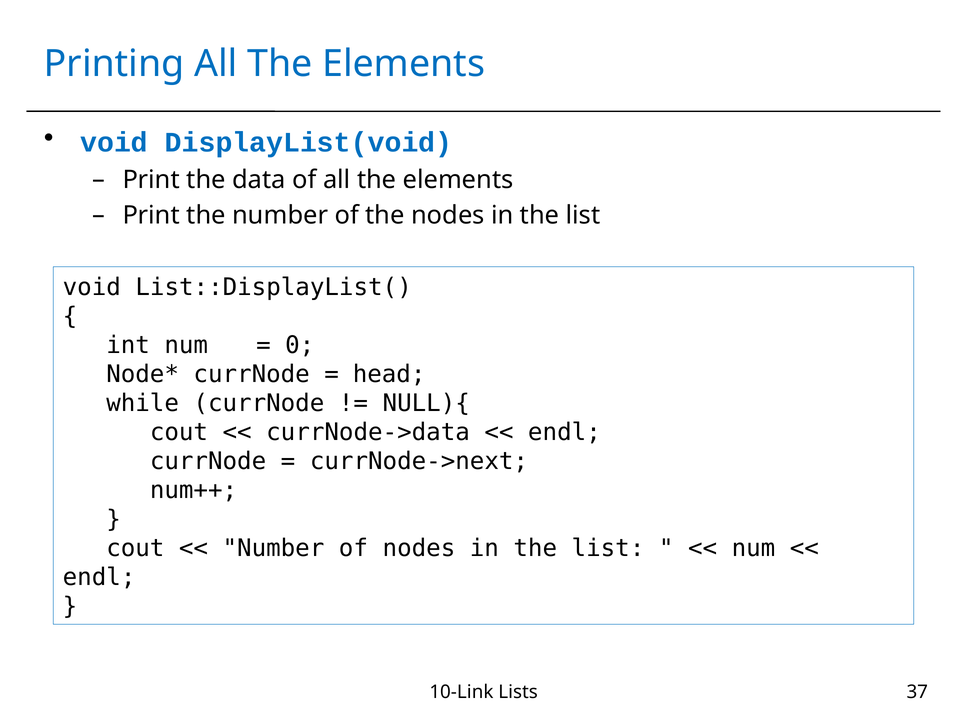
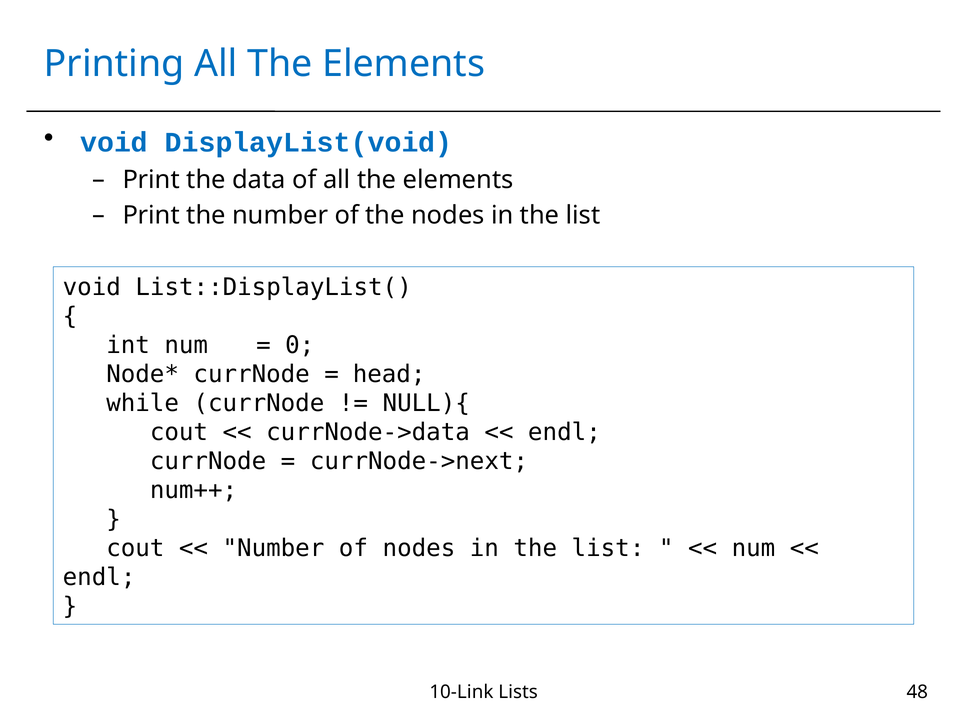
37: 37 -> 48 (917, 692)
